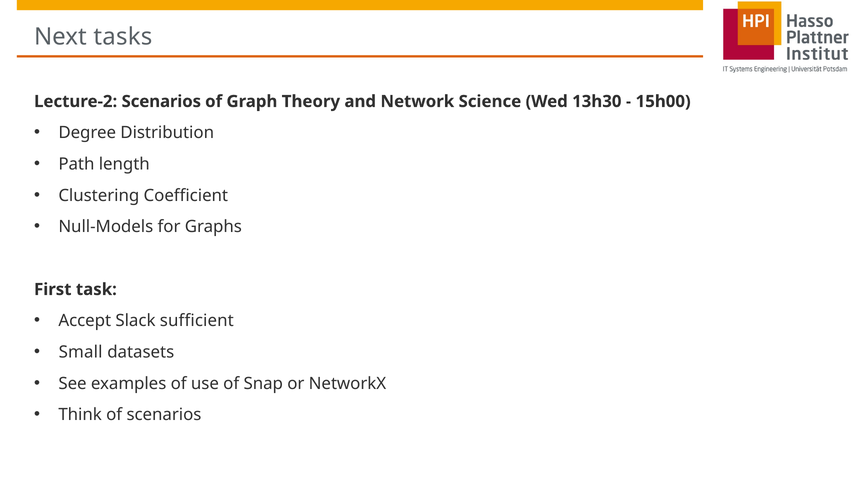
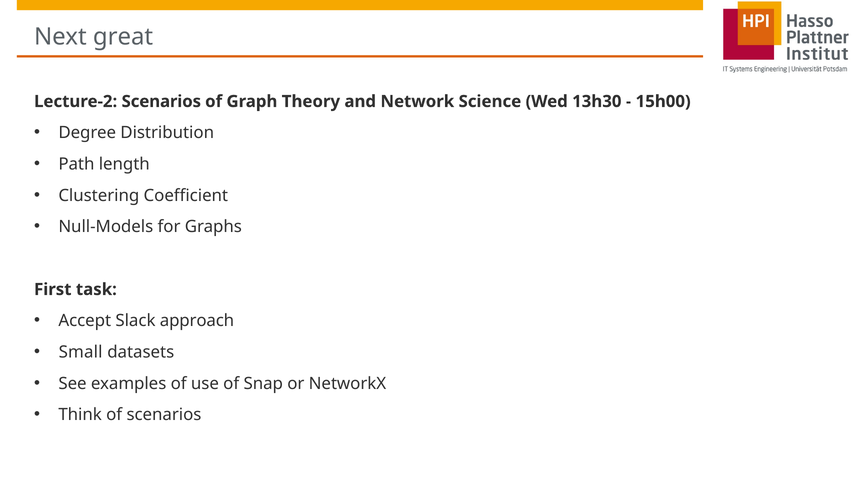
tasks: tasks -> great (123, 37)
sufficient: sufficient -> approach (197, 321)
